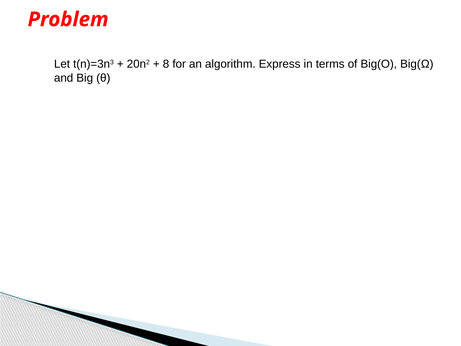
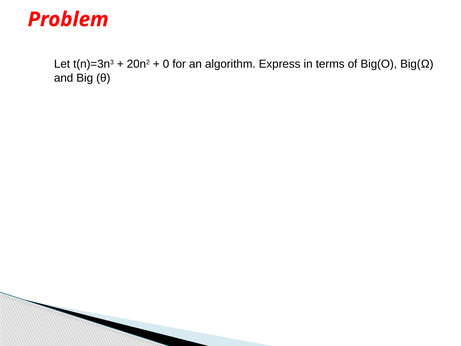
8: 8 -> 0 (166, 64)
